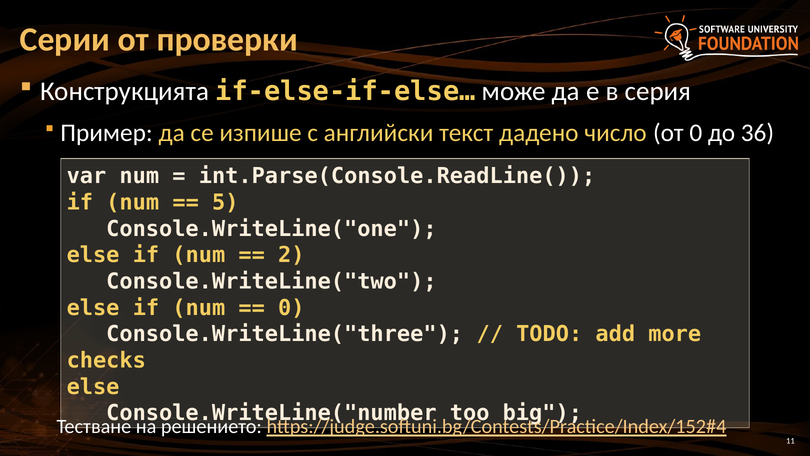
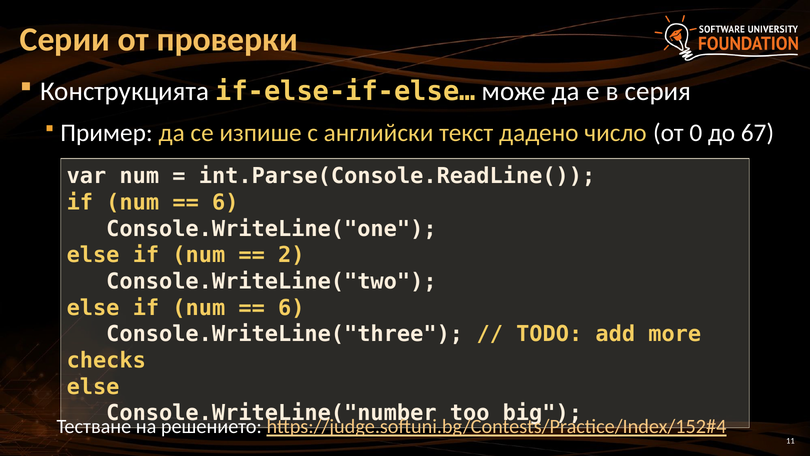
36: 36 -> 67 (757, 133)
5: 5 -> 6 (225, 202)
0: 0 -> 6 (291, 308)
